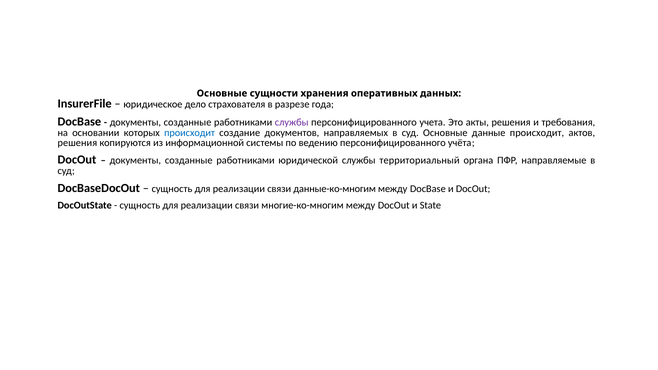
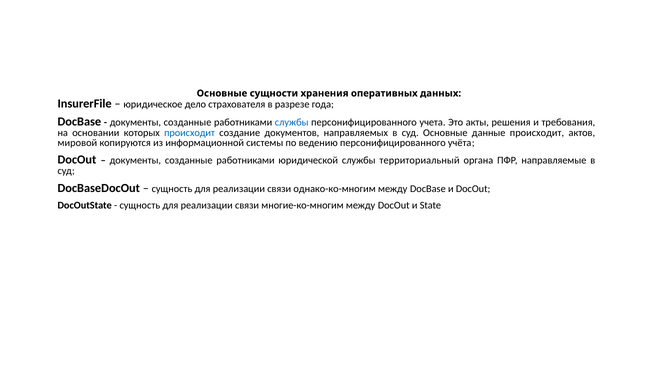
службы colour: purple -> blue (292, 123)
решения: решения -> мировой (77, 143)
данные-ко-многим: данные-ко-многим -> однако-ко-многим (335, 189)
